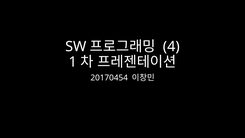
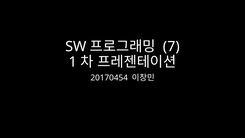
4: 4 -> 7 (171, 47)
